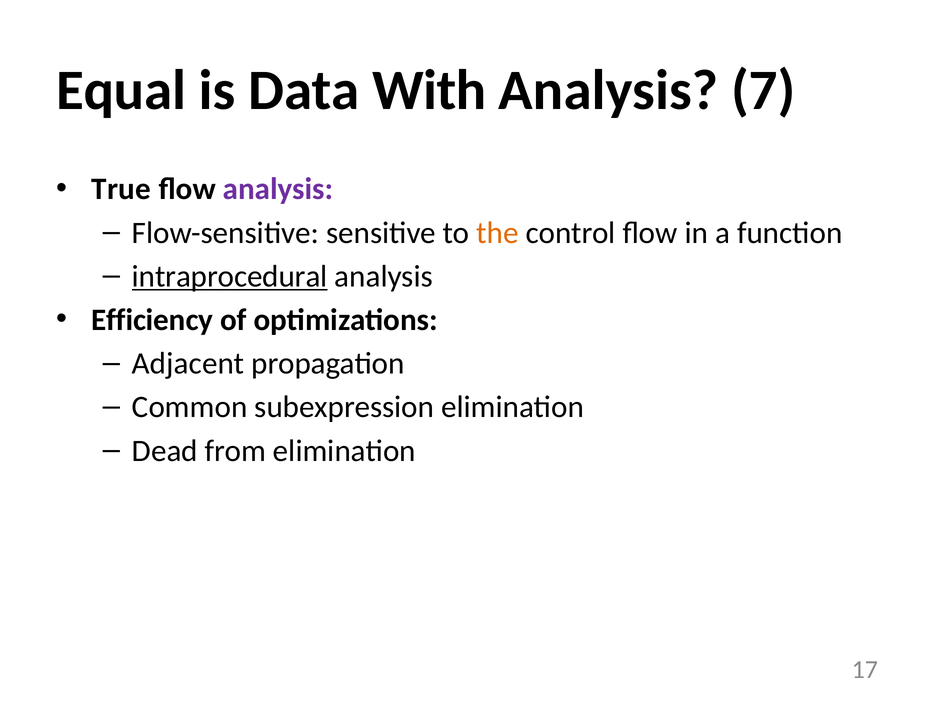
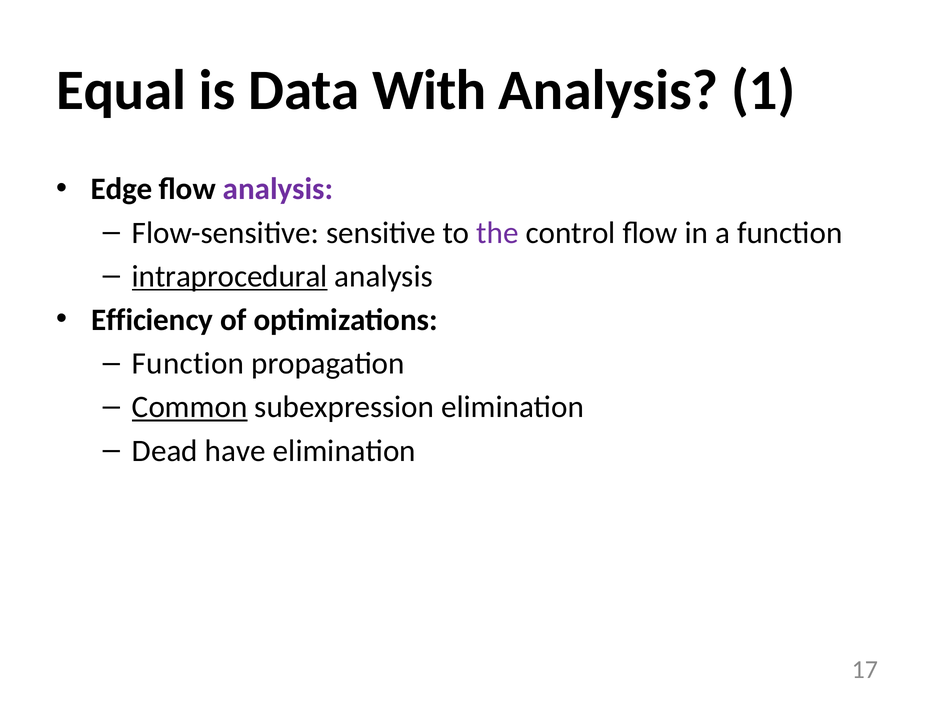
7: 7 -> 1 (763, 90)
True: True -> Edge (122, 189)
the colour: orange -> purple (498, 233)
Adjacent: Adjacent -> Function (188, 363)
Common underline: none -> present (190, 407)
from: from -> have (235, 450)
